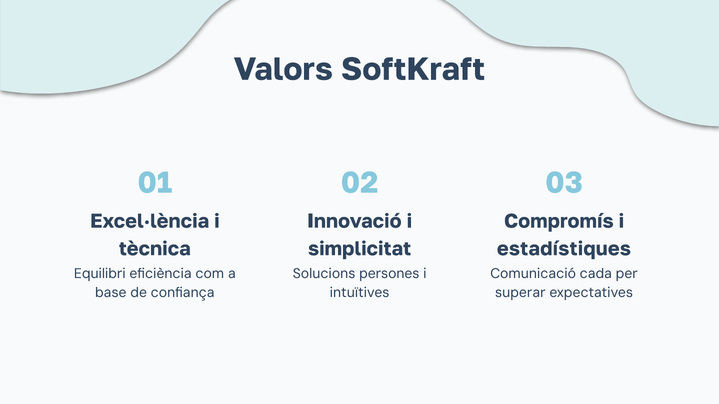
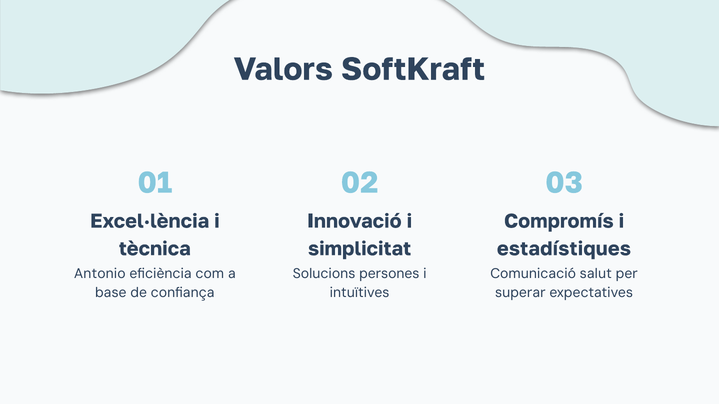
Equilibri: Equilibri -> Antonio (100, 274)
cada: cada -> salut (596, 274)
